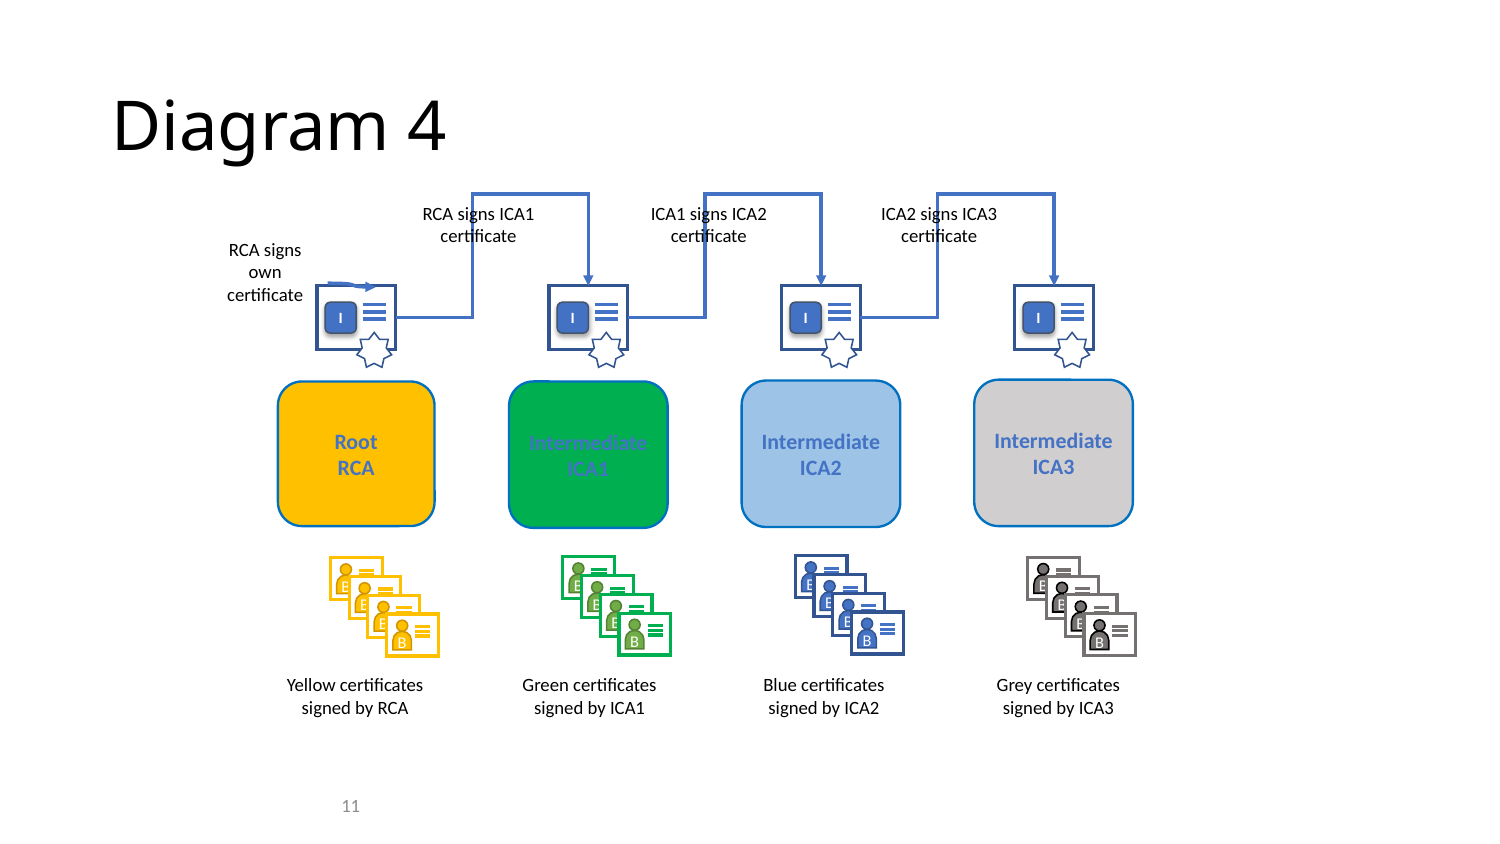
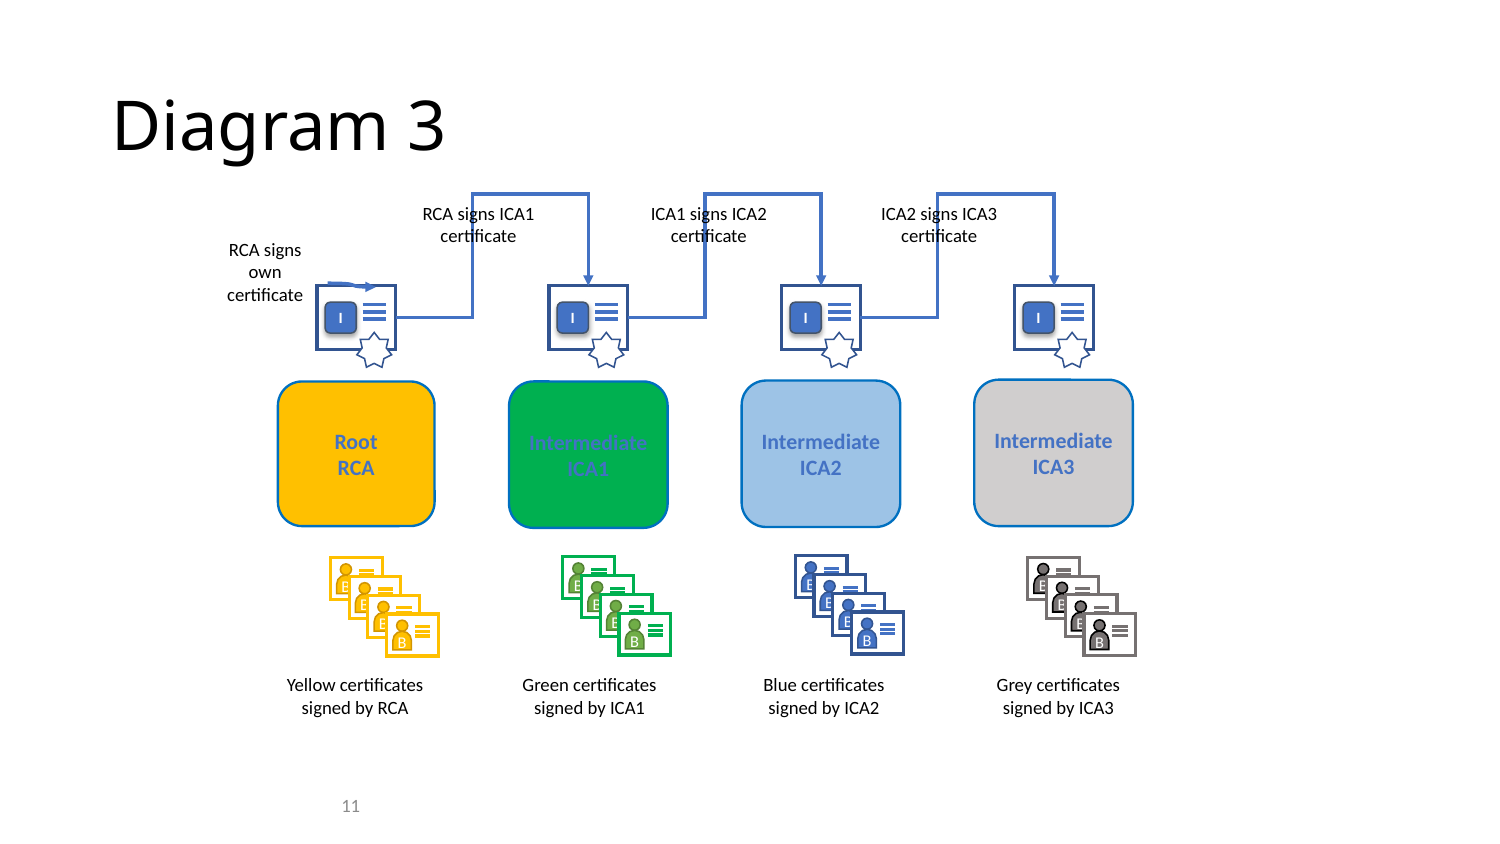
4: 4 -> 3 (427, 127)
